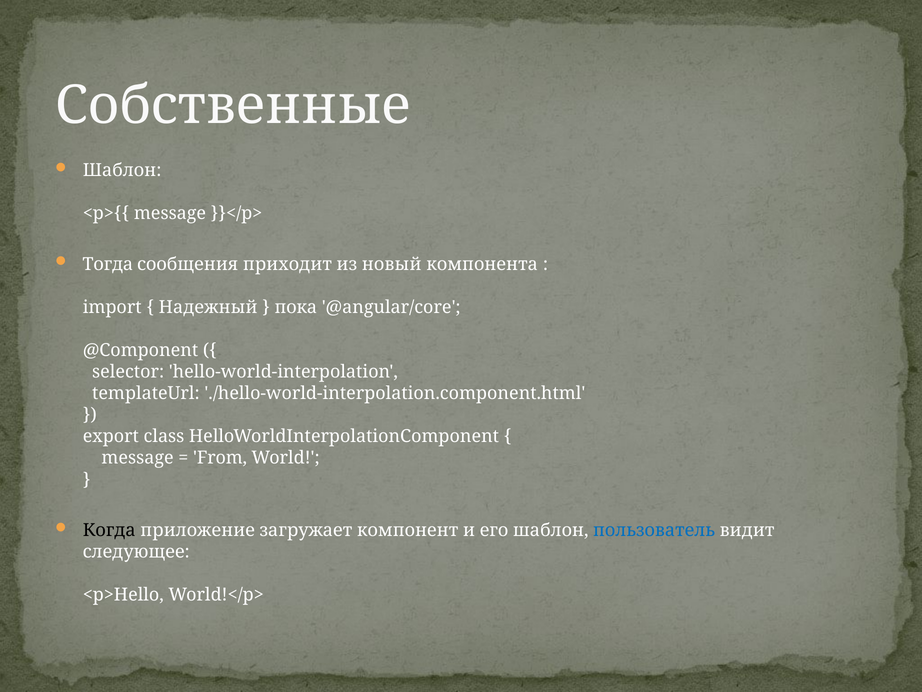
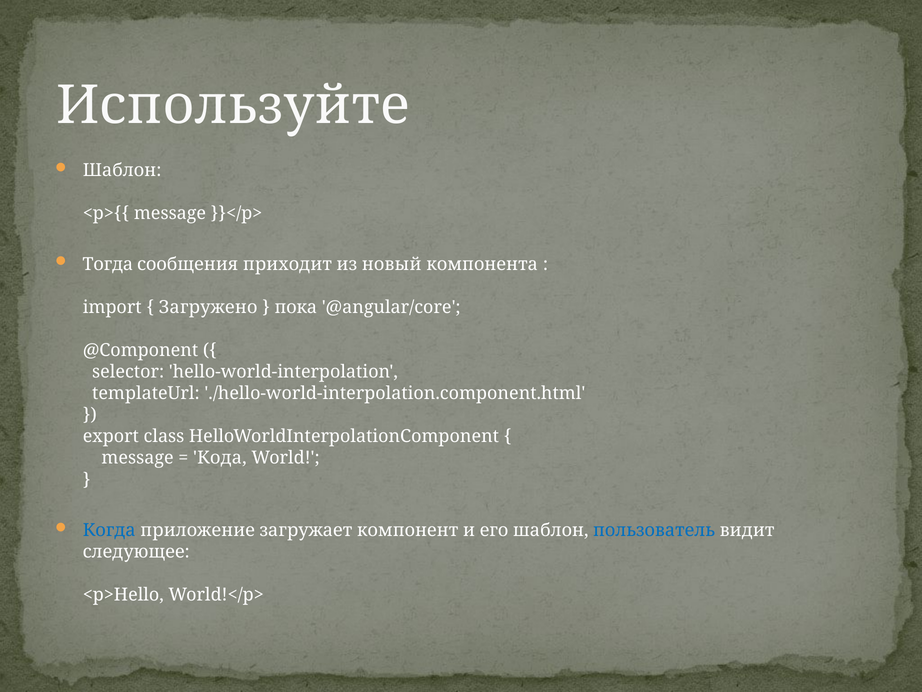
Собственные: Собственные -> Используйте (233, 105)
Надежный: Надежный -> Загружено (208, 307)
From: From -> Кода (220, 458)
Когда colour: black -> blue (109, 530)
